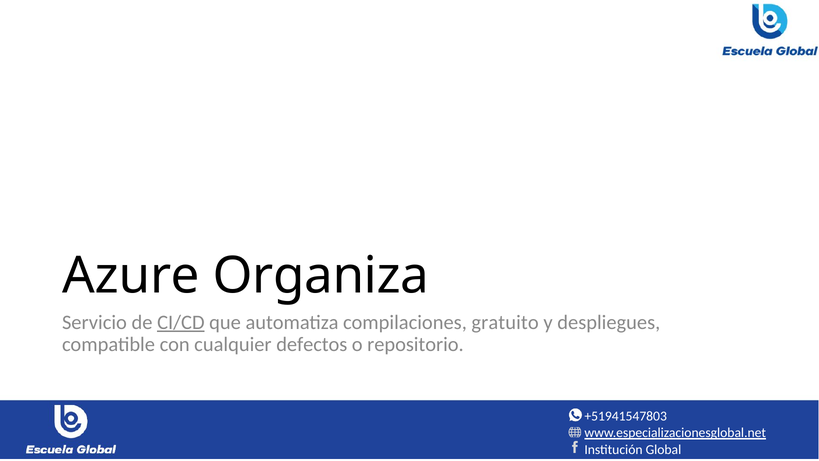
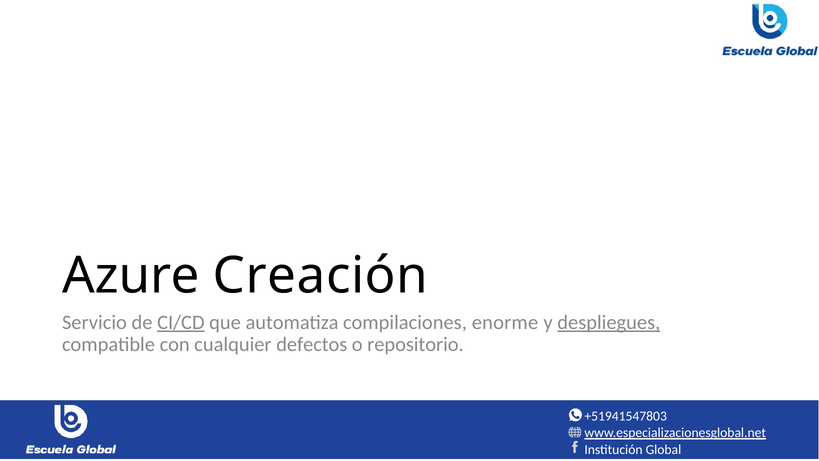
Organiza: Organiza -> Creación (320, 275)
gratuito: gratuito -> enorme (505, 322)
despliegues underline: none -> present (609, 322)
